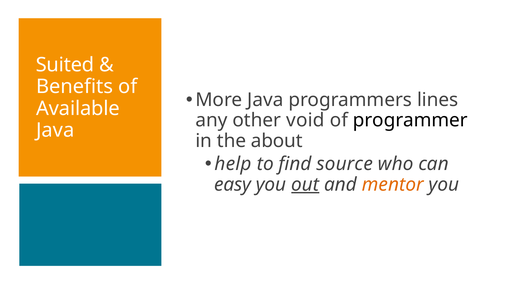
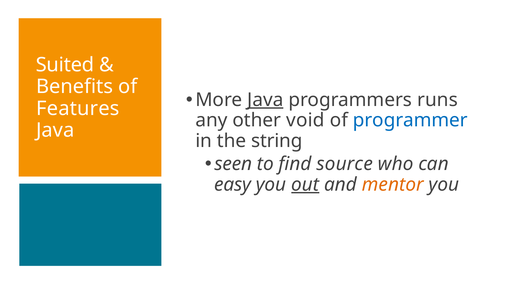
Java underline: none -> present (265, 100)
lines: lines -> runs (437, 100)
Available: Available -> Features (78, 108)
programmer colour: black -> blue (410, 120)
about: about -> string (277, 141)
help: help -> seen (233, 164)
